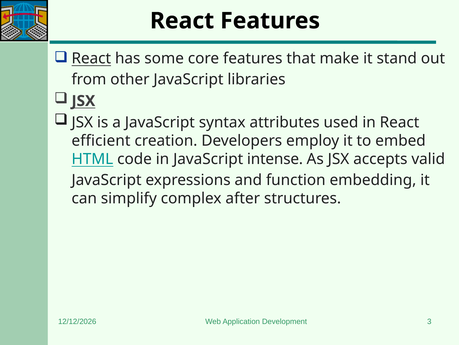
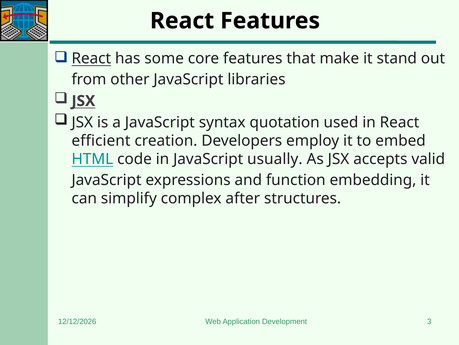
attributes: attributes -> quotation (285, 122)
intense: intense -> usually (275, 159)
